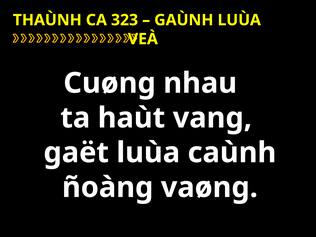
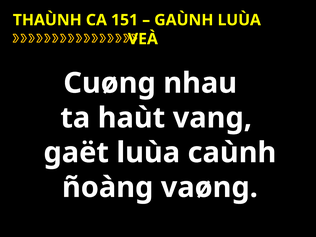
323: 323 -> 151 (125, 20)
